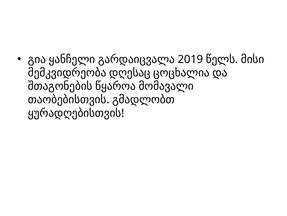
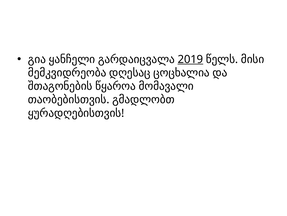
2019 underline: none -> present (190, 59)
